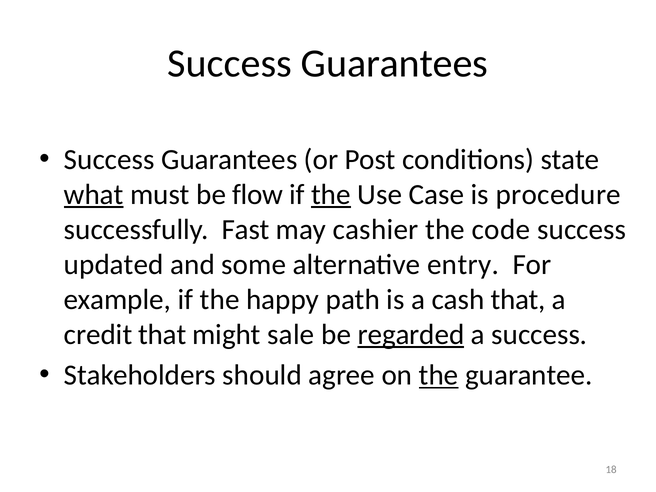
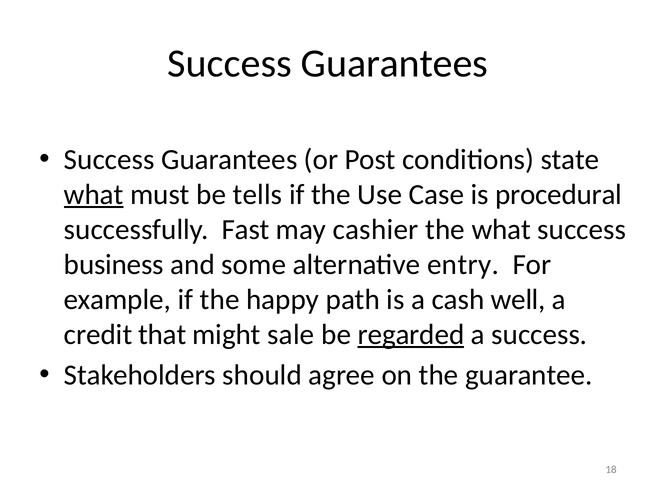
flow: flow -> tells (257, 194)
the underline: present -> none (331, 194)
procedure: procedure -> procedural (559, 194)
the code: code -> what (501, 229)
updated: updated -> business (114, 264)
cash that: that -> well (518, 299)
the underline: present -> none (439, 375)
